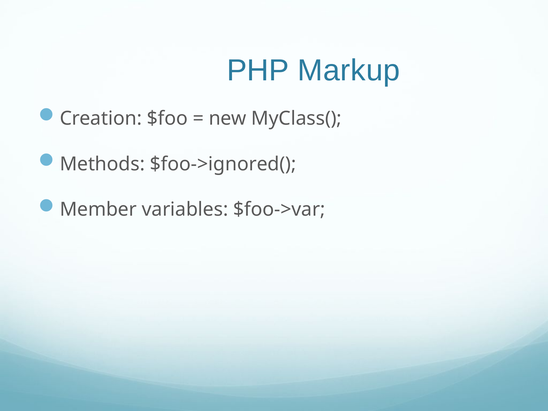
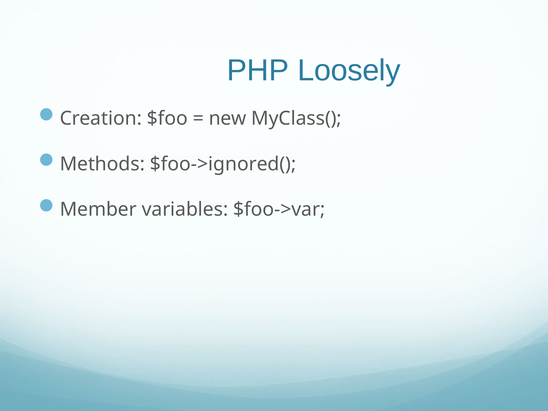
Markup: Markup -> Loosely (349, 70)
